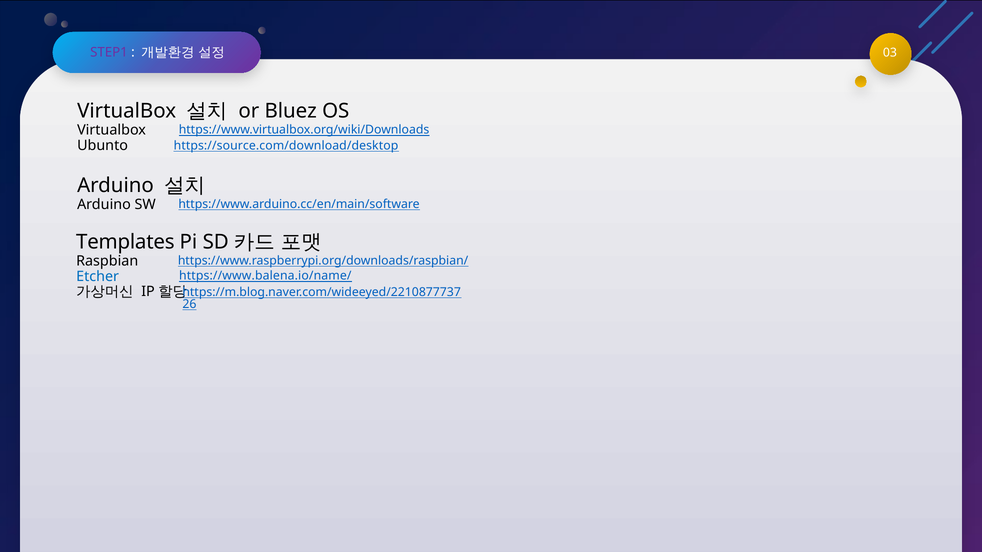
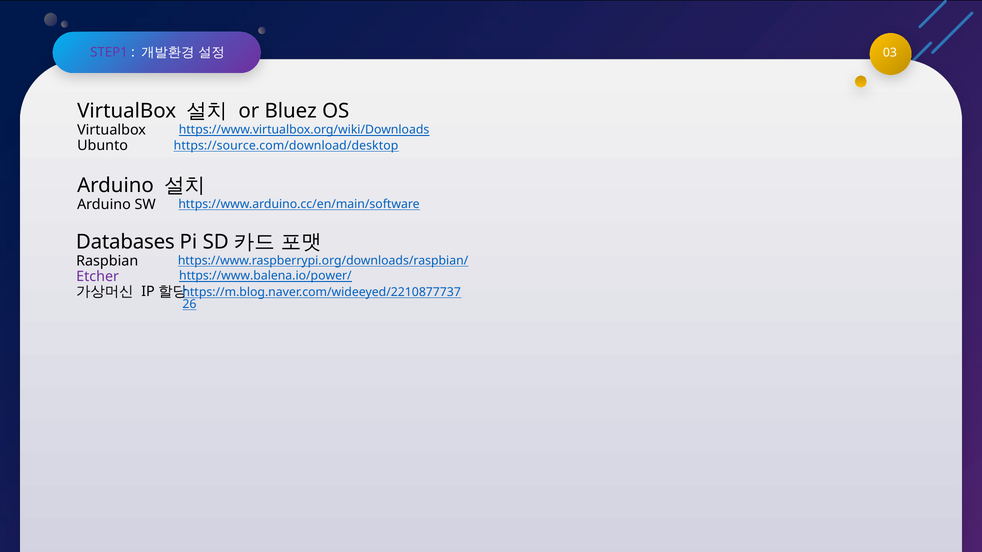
Templates: Templates -> Databases (125, 242)
Etcher colour: blue -> purple (98, 276)
https://www.balena.io/name/: https://www.balena.io/name/ -> https://www.balena.io/power/ (265, 276)
